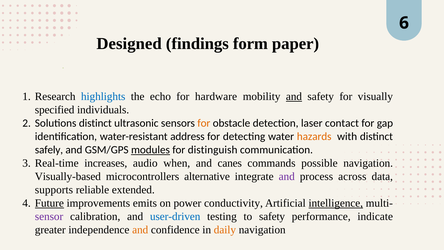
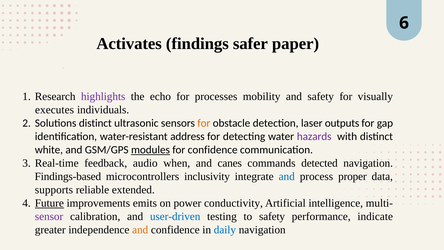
Designed: Designed -> Activates (129, 44)
form: form -> safer (250, 44)
highlights colour: blue -> purple (103, 96)
hardware: hardware -> processes (216, 96)
and underline: present -> none (294, 96)
specified: specified -> executes (55, 110)
contact: contact -> outputs (342, 123)
hazards colour: orange -> purple (314, 136)
safely: safely -> white (49, 150)
for distinguish: distinguish -> confidence (213, 150)
increases: increases -> feedback (106, 163)
possible: possible -> detected (319, 163)
Visually-based: Visually-based -> Findings-based (68, 176)
alternative: alternative -> inclusivity (207, 176)
and colour: purple -> blue (287, 176)
across: across -> proper (352, 176)
intelligence underline: present -> none (336, 203)
daily colour: orange -> blue (225, 230)
